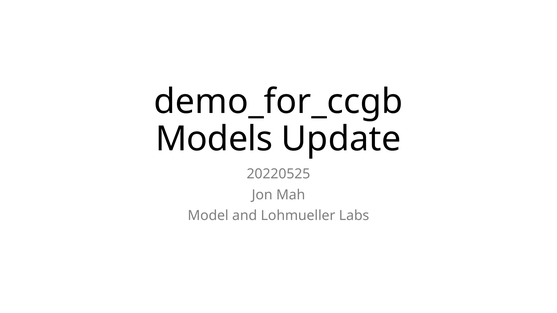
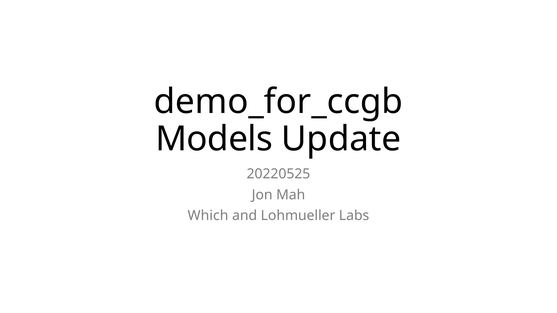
Model: Model -> Which (208, 216)
